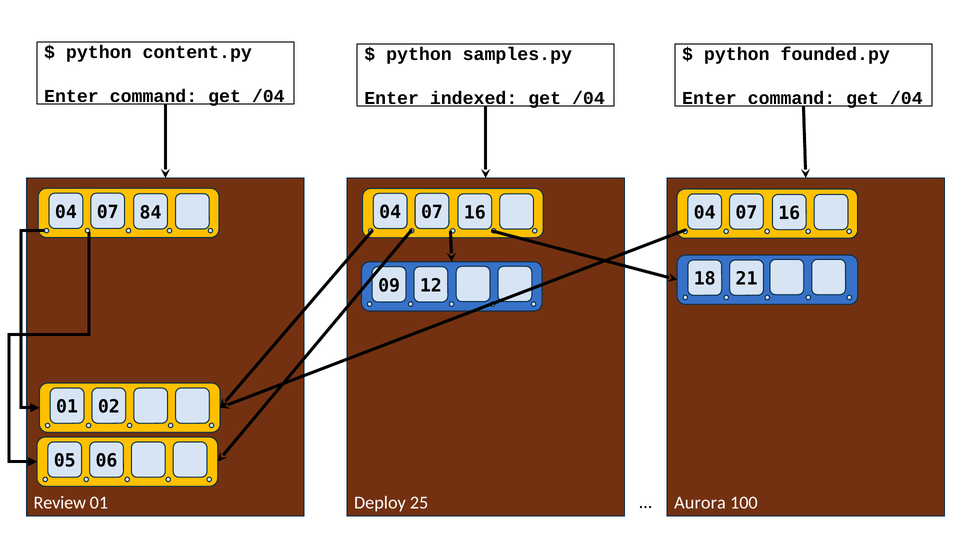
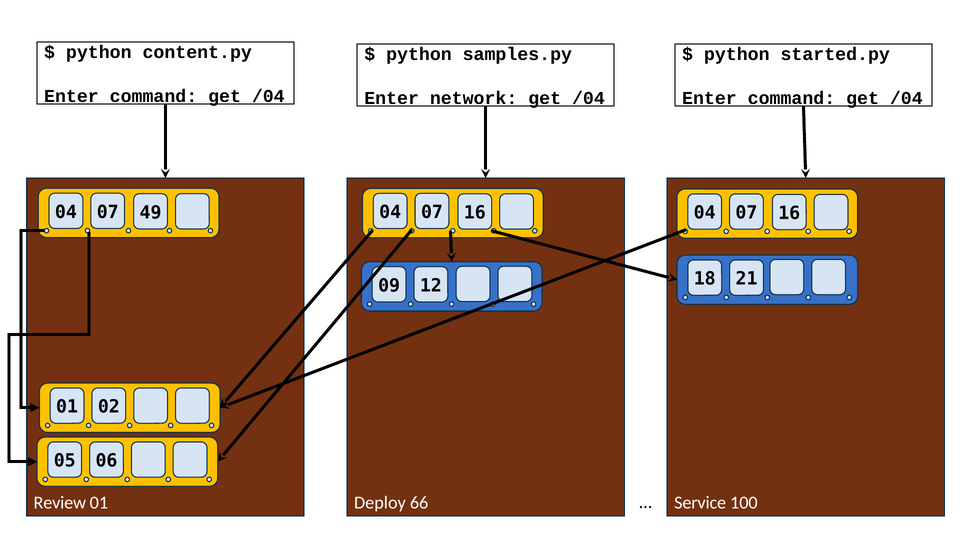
founded.py: founded.py -> started.py (835, 54)
indexed: indexed -> network (474, 98)
84: 84 -> 49 (151, 212)
25: 25 -> 66 (419, 503)
Aurora: Aurora -> Service (700, 503)
